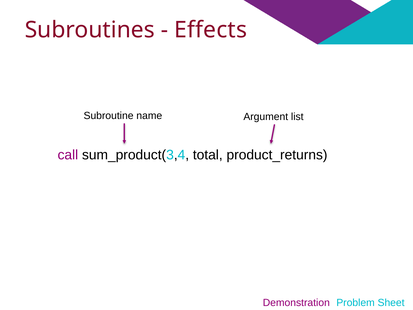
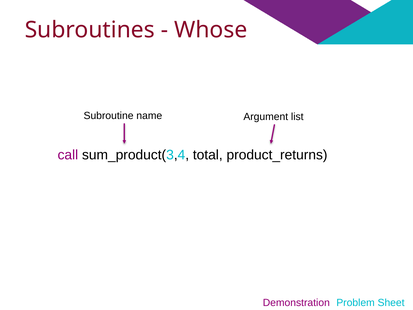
Effects: Effects -> Whose (211, 30)
